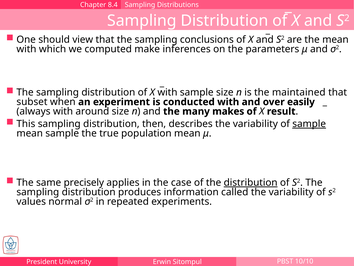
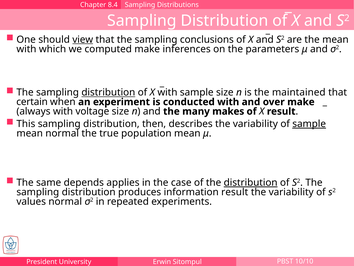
view underline: none -> present (83, 39)
distribution underline: none -> present (108, 92)
subset: subset -> certain (32, 102)
over easily: easily -> make (301, 102)
around: around -> voltage (92, 111)
mean sample: sample -> normal (62, 133)
precisely: precisely -> depends (84, 182)
information called: called -> result (235, 192)
